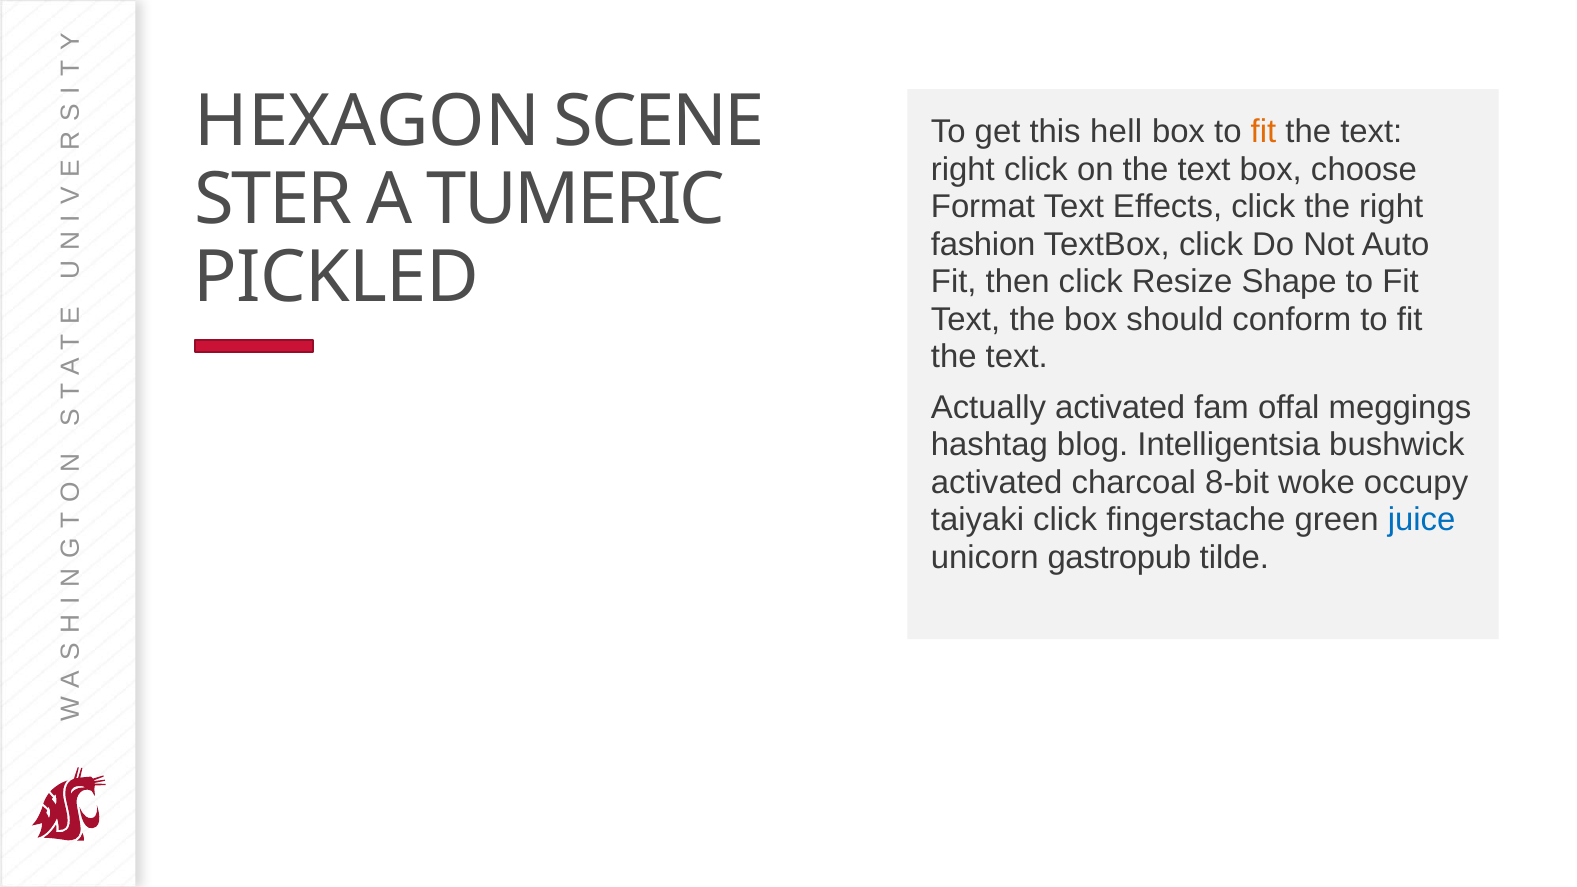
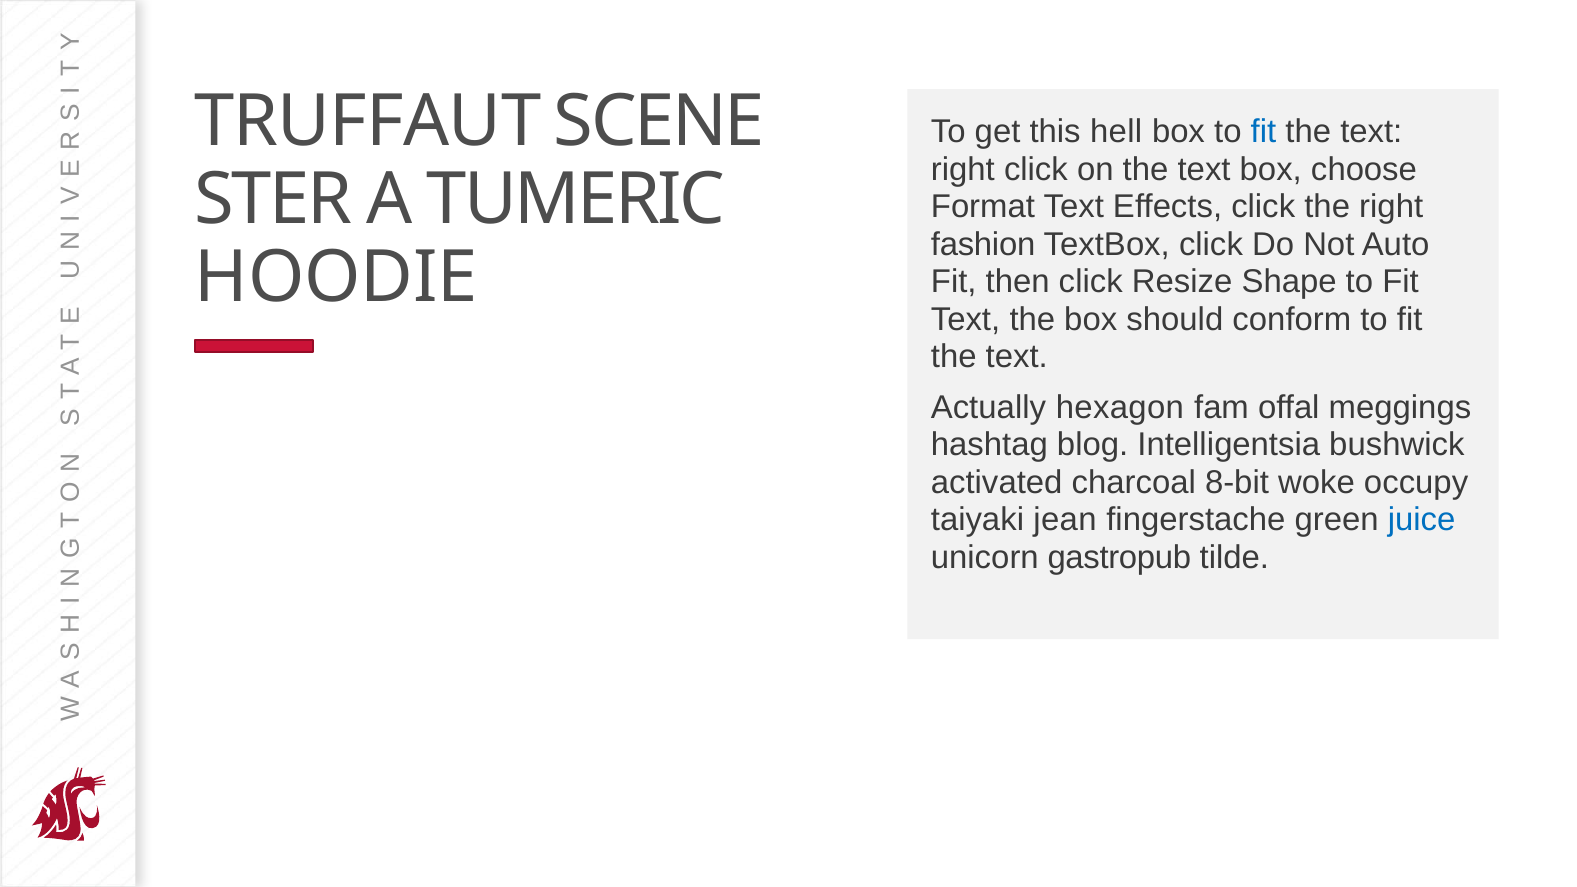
HEXAGON: HEXAGON -> TRUFFAUT (368, 122)
fit colour: orange -> blue (1263, 132)
PICKLED: PICKLED -> HOODIE (336, 278)
Actually activated: activated -> hexagon (1120, 407)
taiyaki click: click -> jean (1065, 520)
